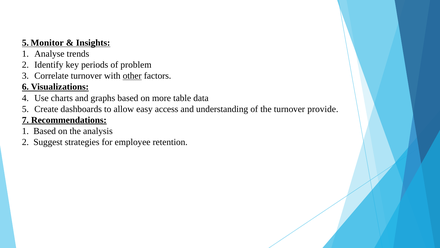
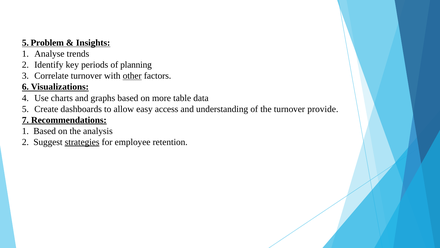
Monitor: Monitor -> Problem (47, 43)
problem: problem -> planning (136, 65)
strategies underline: none -> present (82, 142)
